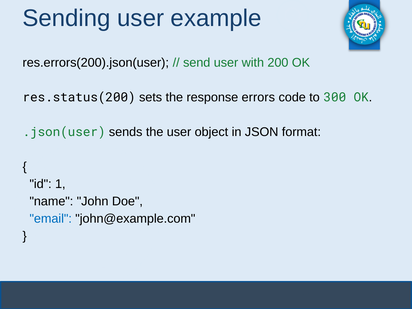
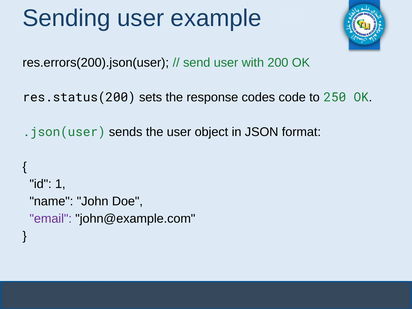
errors: errors -> codes (258, 97)
300: 300 -> 250 (335, 97)
email colour: blue -> purple (51, 219)
